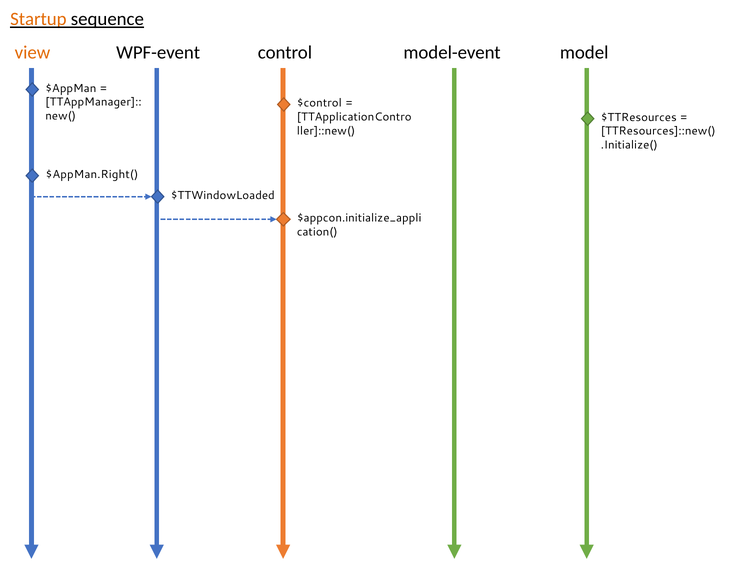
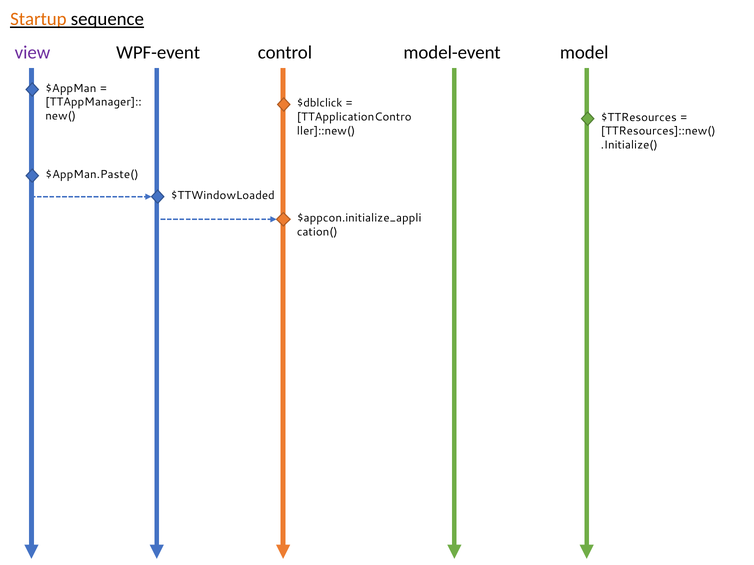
view colour: orange -> purple (32, 53)
$control: $control -> $dblclick (319, 103)
$AppMan.Right(: $AppMan.Right( -> $AppMan.Paste( (92, 175)
